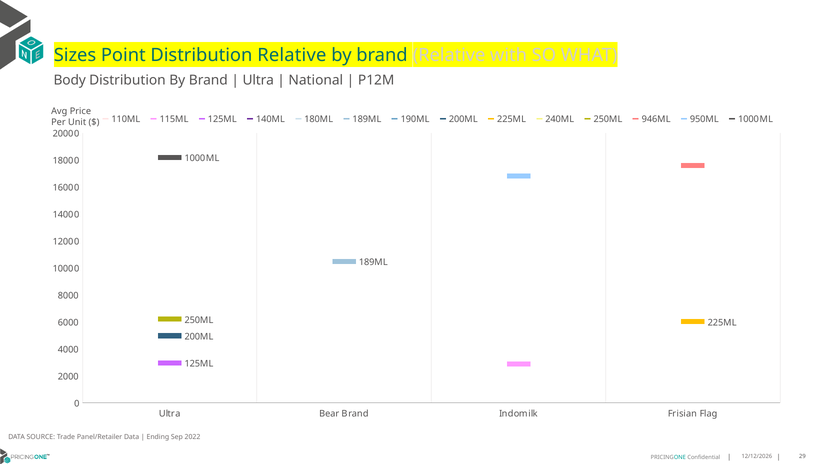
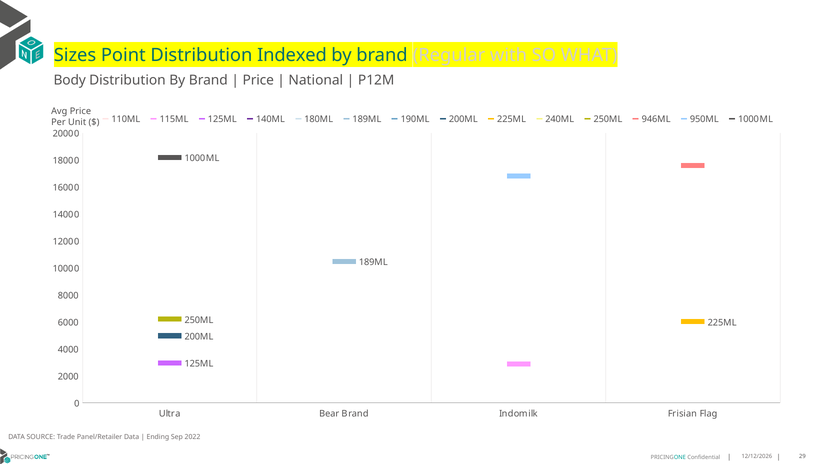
Distribution Relative: Relative -> Indexed (292, 56)
brand Relative: Relative -> Regular (449, 56)
Ultra: Ultra -> Price (258, 81)
